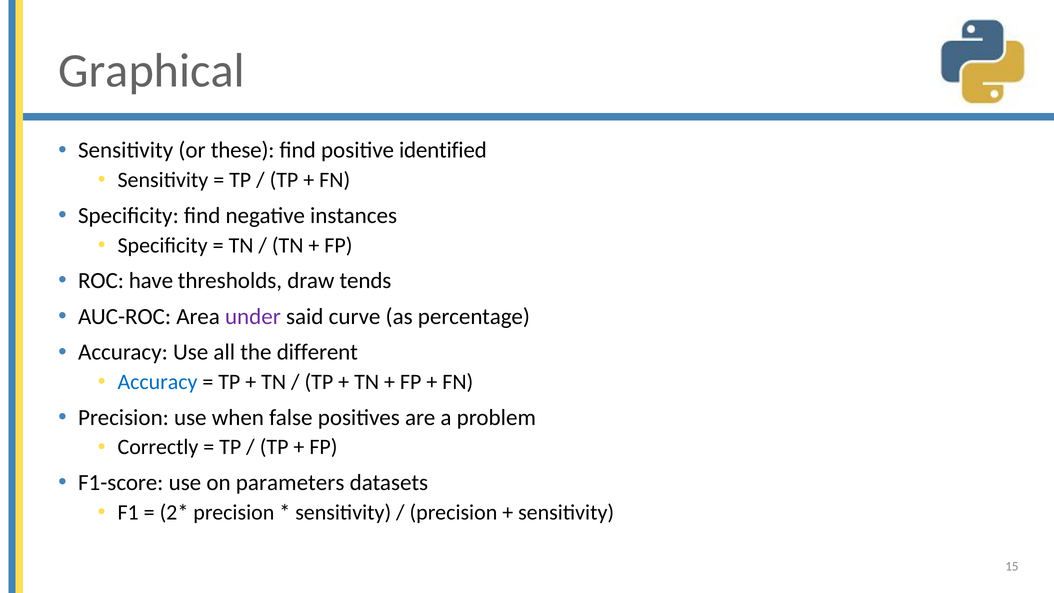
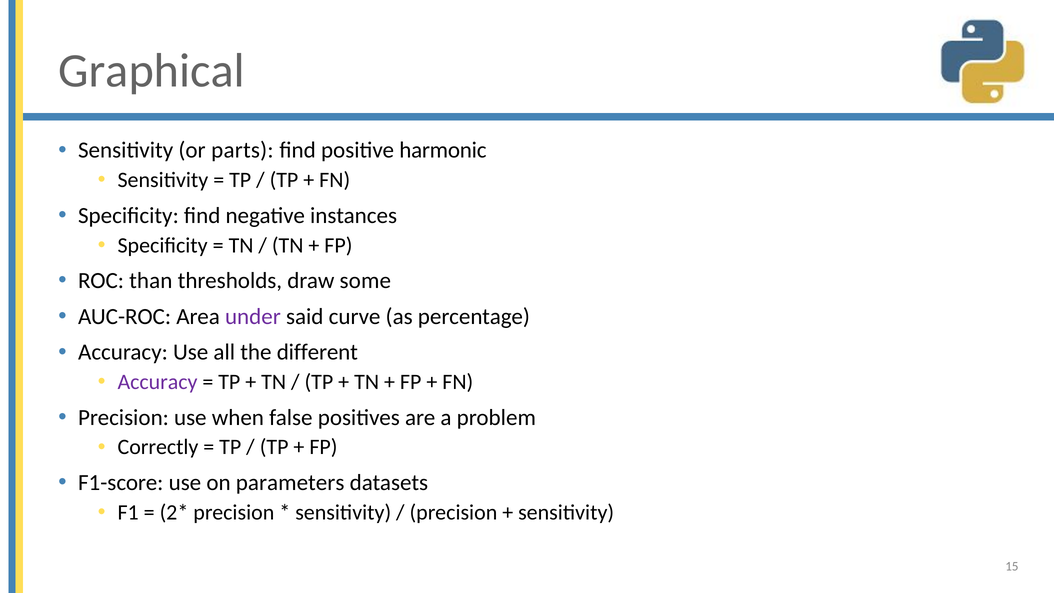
these: these -> parts (242, 150)
identified: identified -> harmonic (443, 150)
have: have -> than (151, 280)
tends: tends -> some (365, 280)
Accuracy colour: blue -> purple (158, 382)
